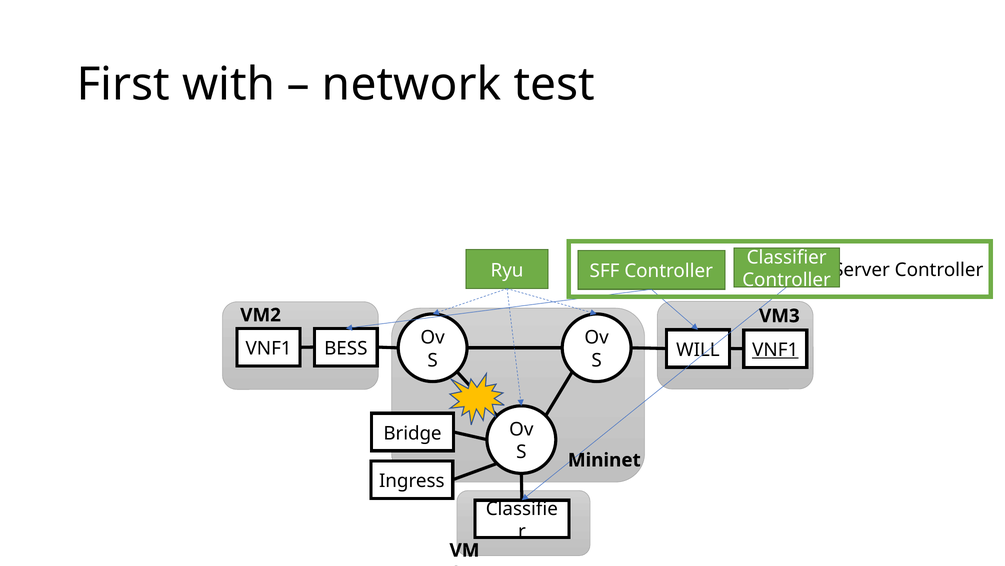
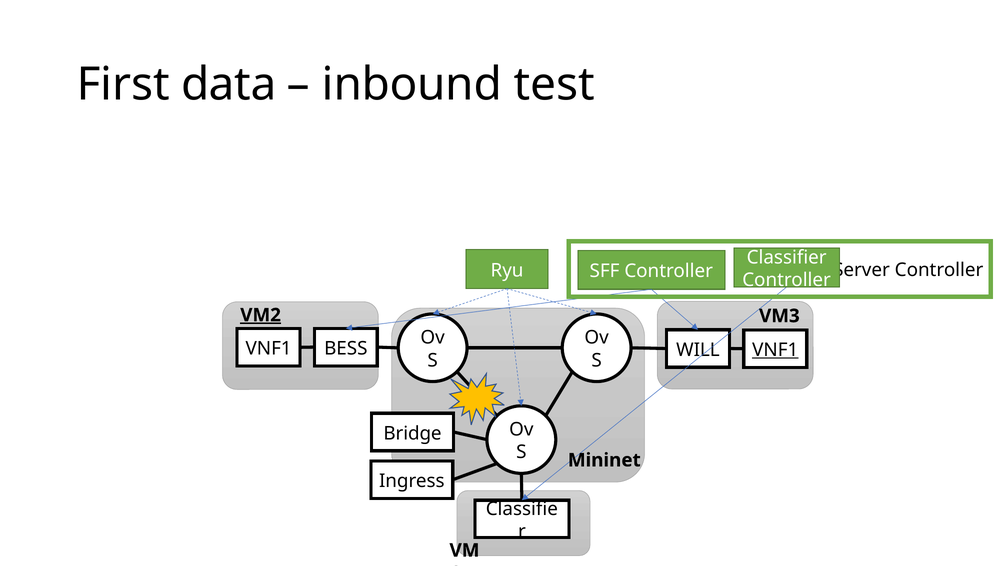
with: with -> data (229, 84)
network: network -> inbound (412, 84)
VM2 underline: none -> present (261, 315)
